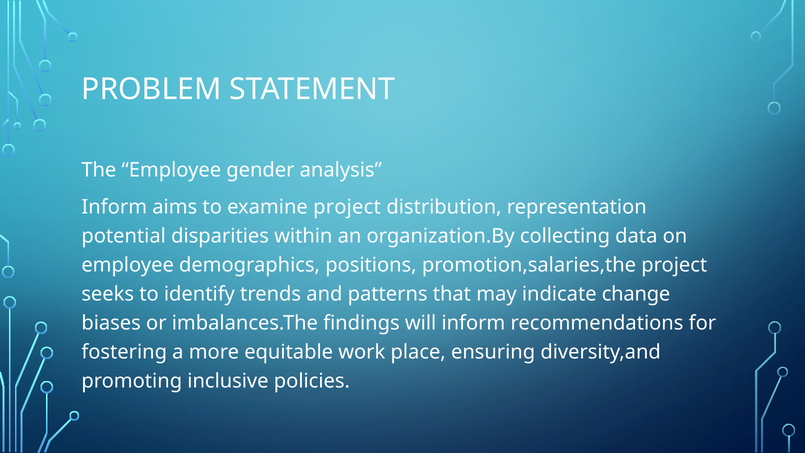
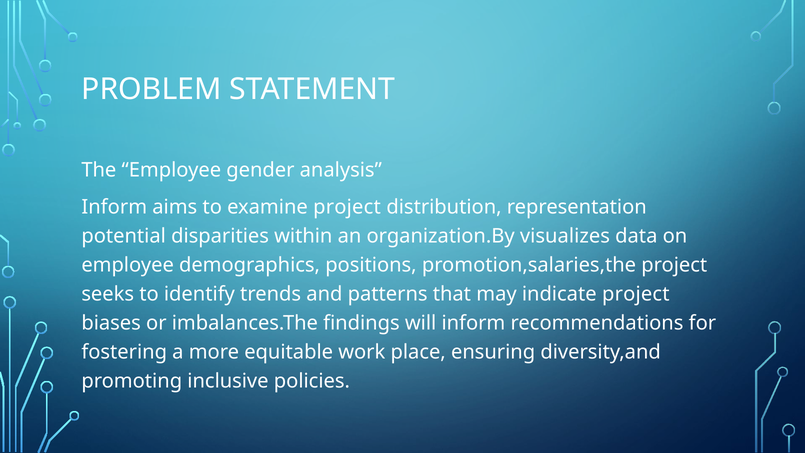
collecting: collecting -> visualizes (565, 236)
indicate change: change -> project (636, 294)
